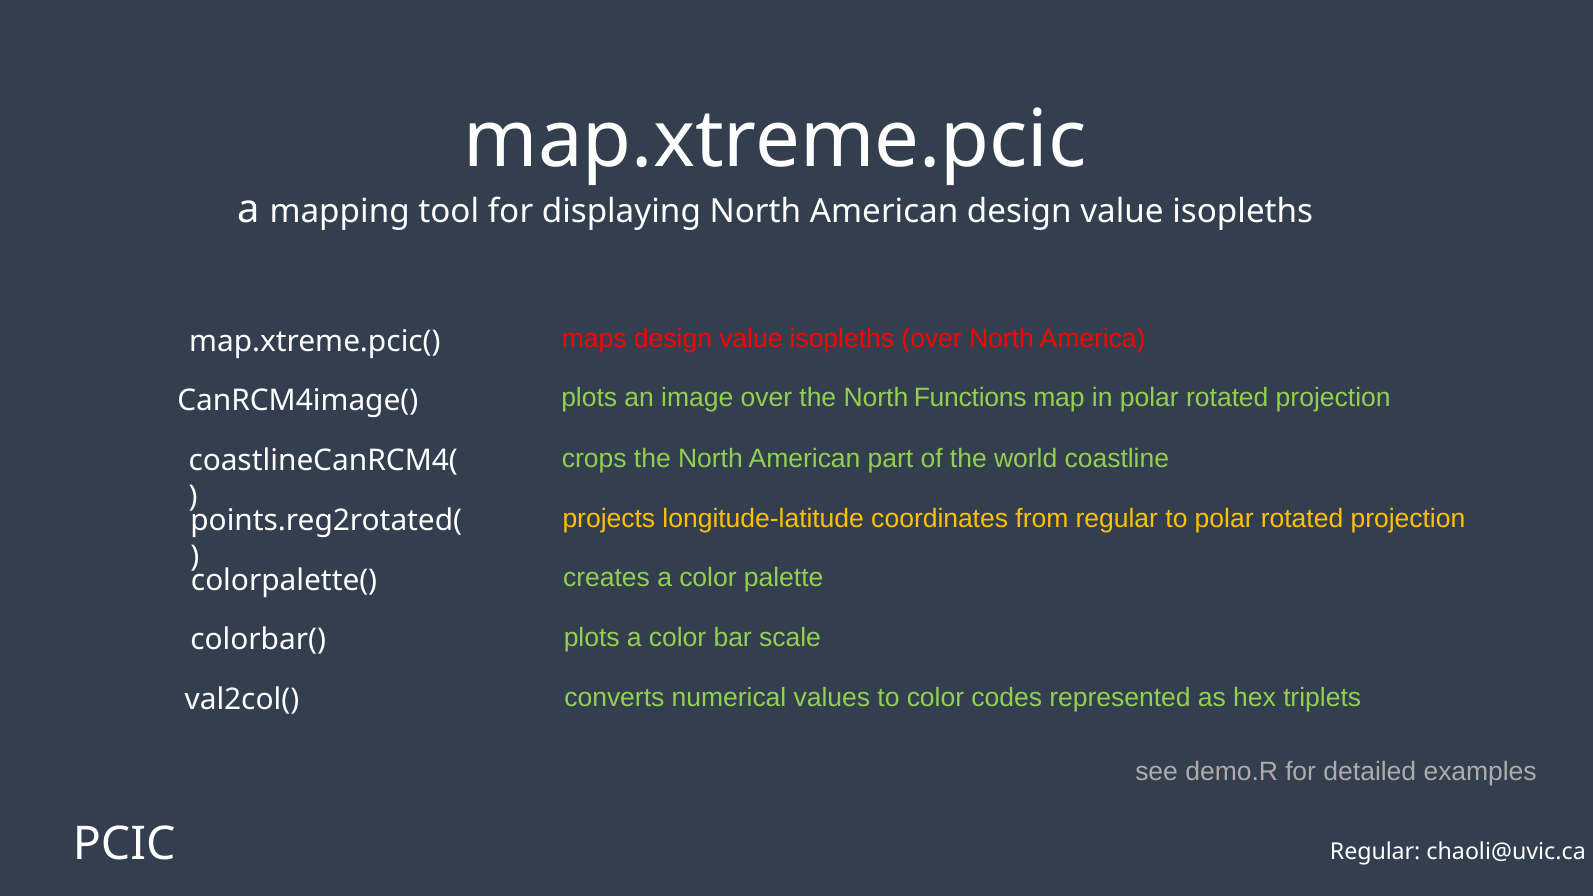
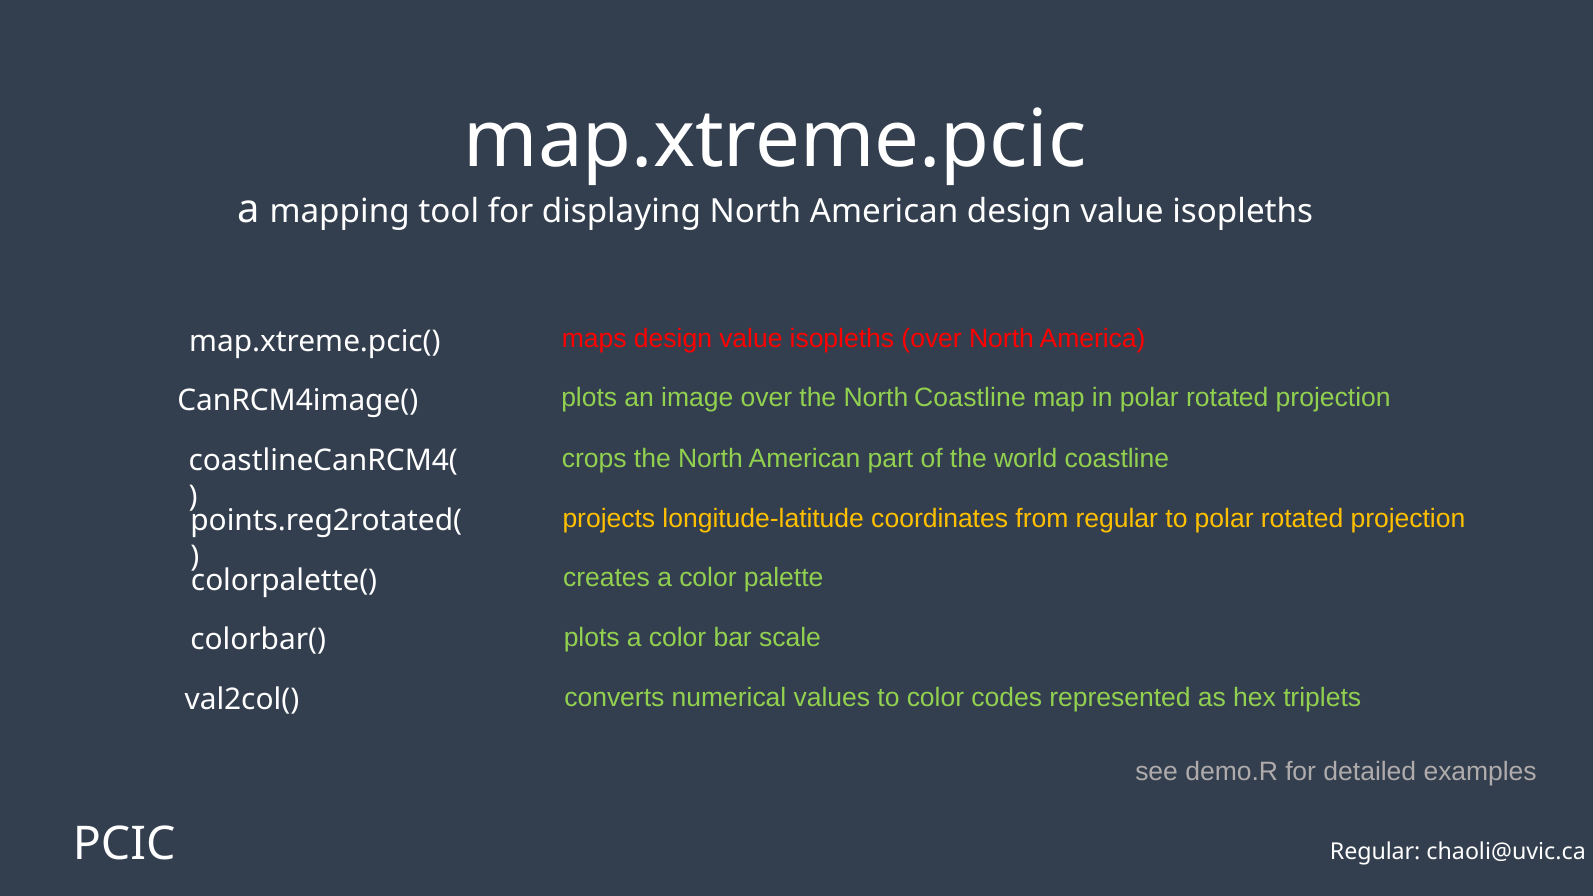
North Functions: Functions -> Coastline (970, 398)
